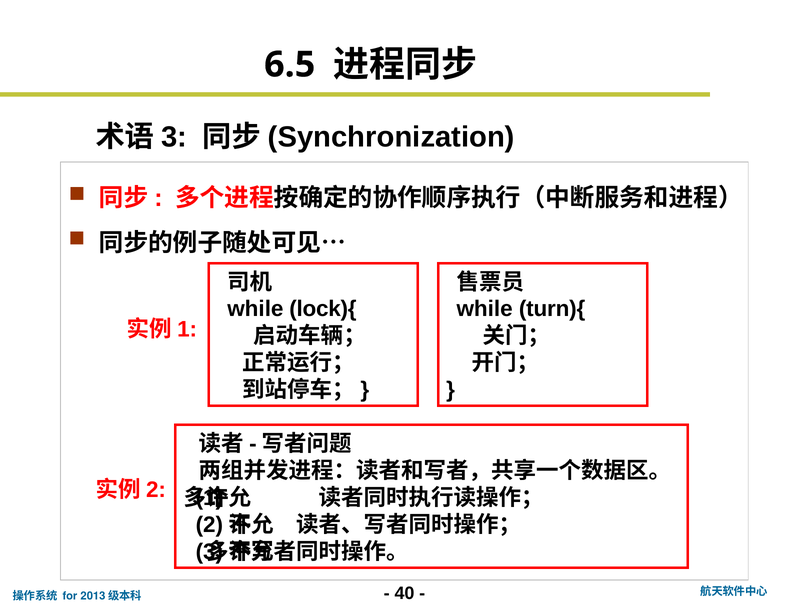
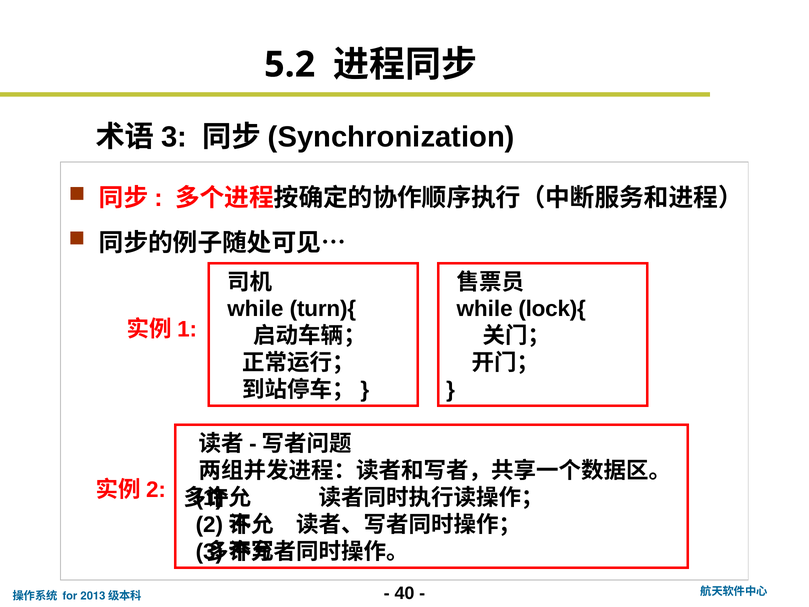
6.5: 6.5 -> 5.2 (290, 65)
lock){: lock){ -> turn){ (323, 309)
turn){: turn){ -> lock){ (552, 309)
